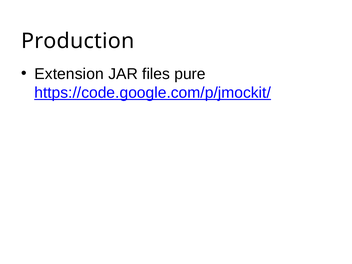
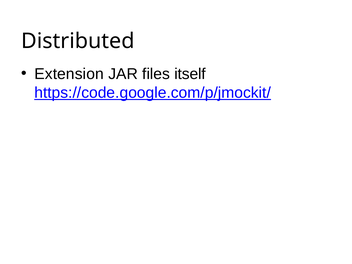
Production: Production -> Distributed (78, 41)
pure: pure -> itself (190, 74)
